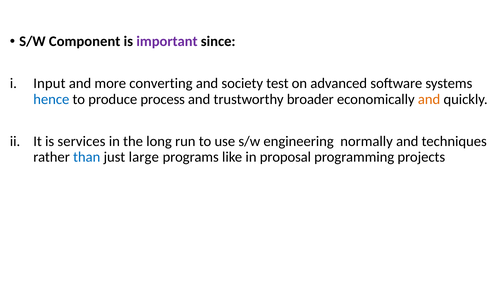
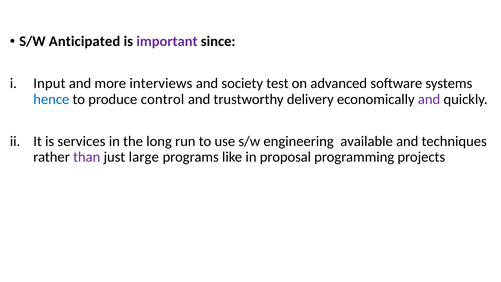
Component: Component -> Anticipated (85, 41)
converting: converting -> interviews (161, 83)
process: process -> control (163, 99)
broader: broader -> delivery (310, 99)
and colour: orange -> purple (429, 99)
normally: normally -> available (367, 141)
than colour: blue -> purple (87, 157)
